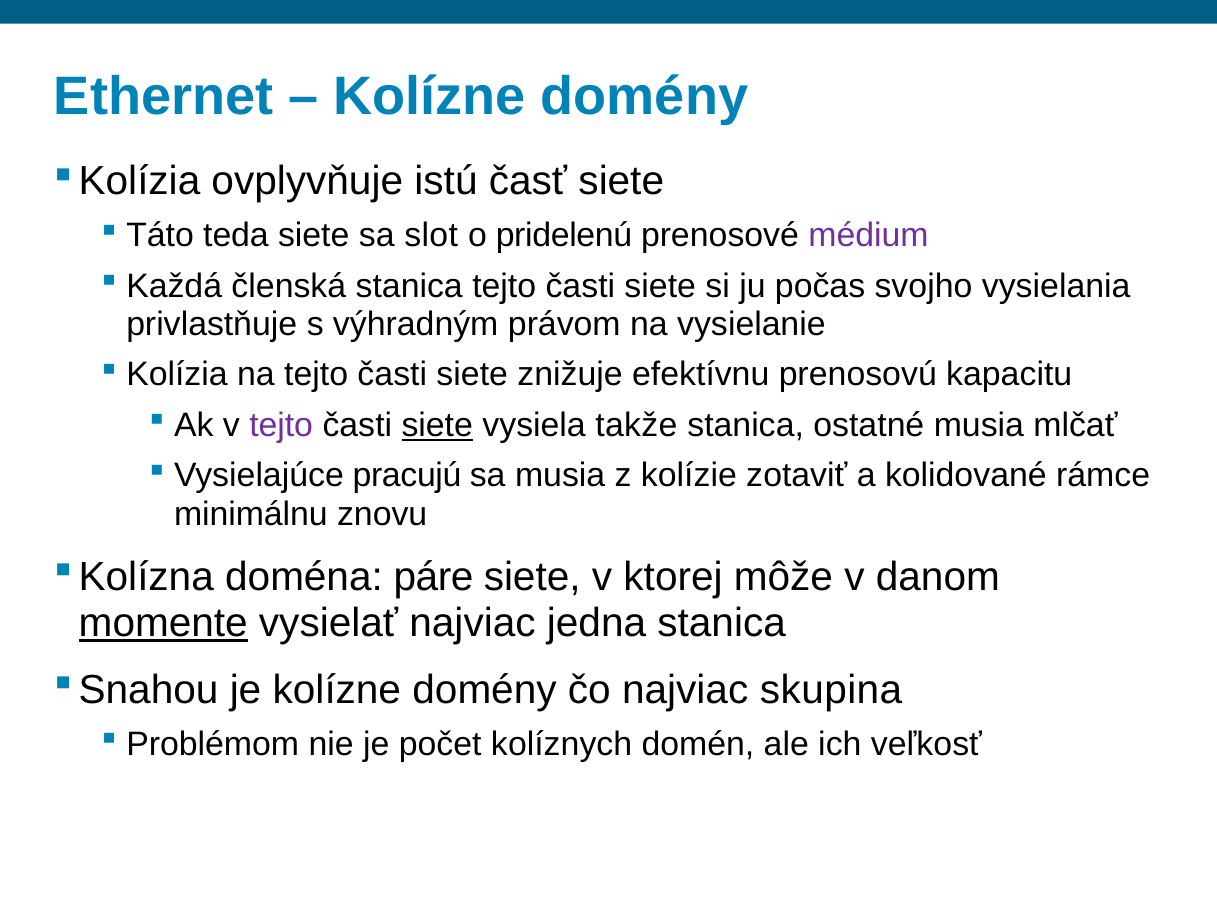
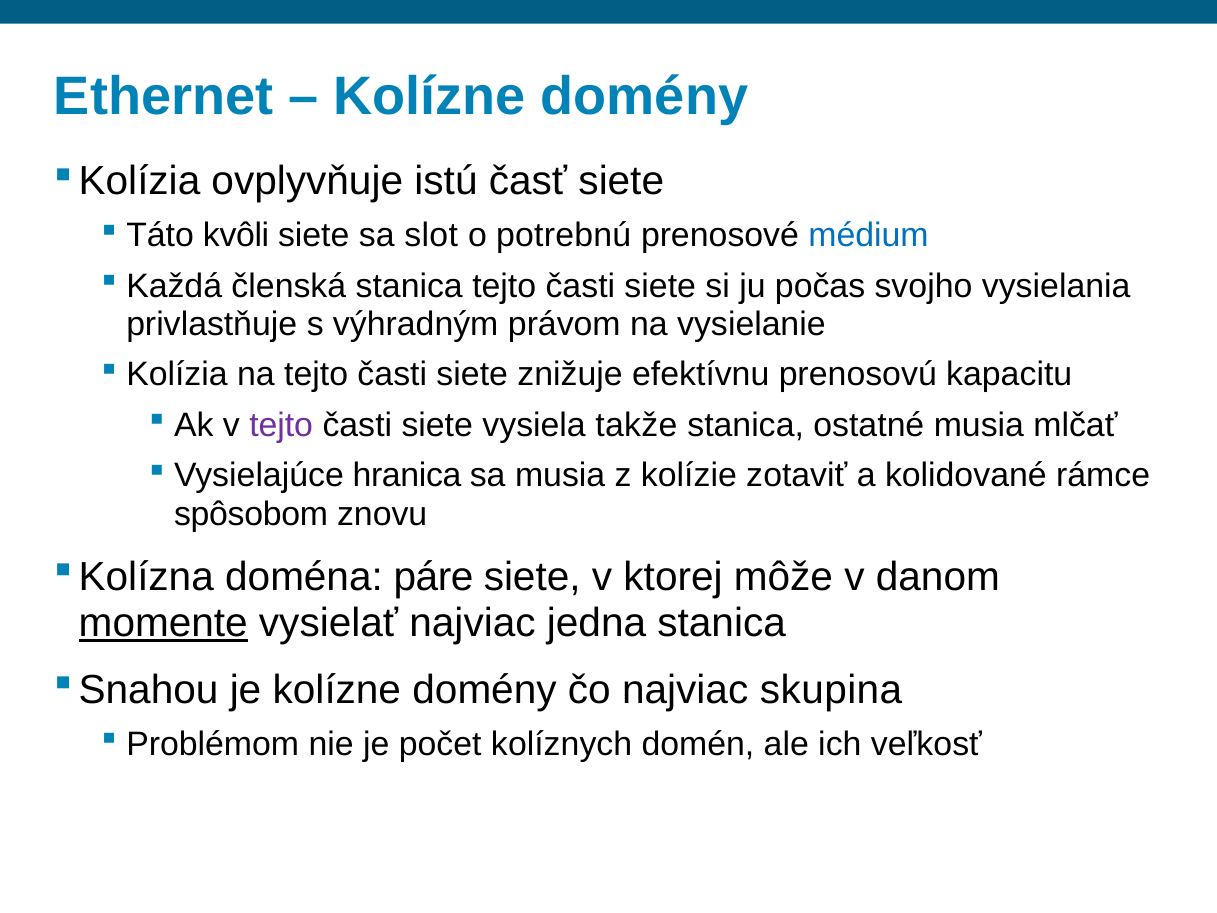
teda: teda -> kvôli (236, 235)
pridelenú: pridelenú -> potrebnú (564, 235)
médium colour: purple -> blue (868, 235)
siete underline: present -> none (437, 425)
pracujú: pracujú -> hranica (407, 476)
minimálnu: minimálnu -> spôsobom (251, 514)
